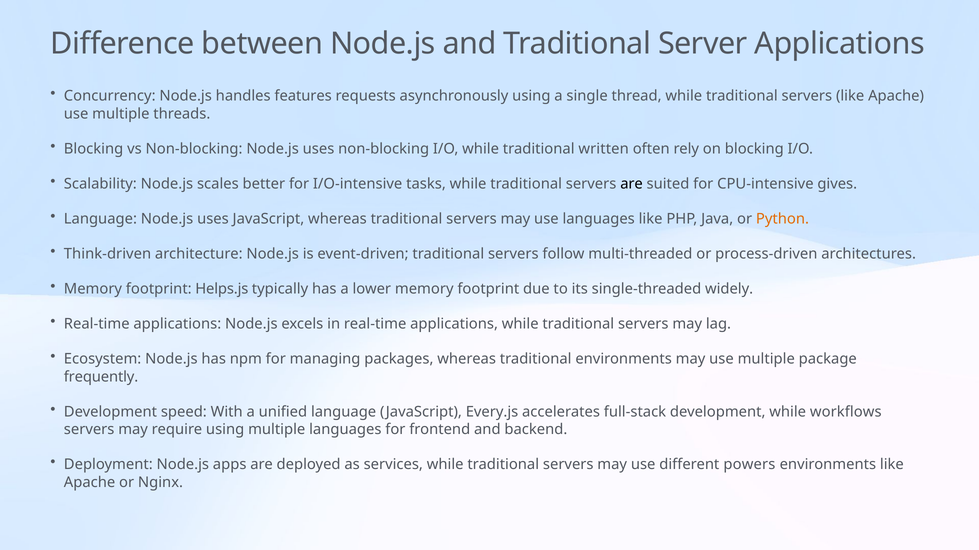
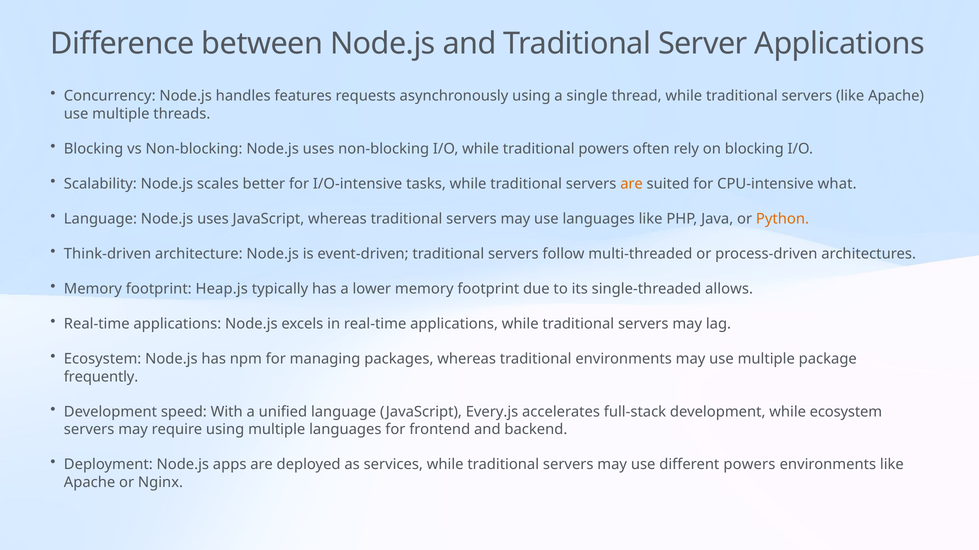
traditional written: written -> powers (604, 149)
are colour: black -> orange (632, 184)
gives: gives -> what (837, 184)
Helps.js: Helps.js -> Heap.js (222, 289)
widely: widely -> allows (729, 289)
while workflows: workflows -> ecosystem (846, 412)
